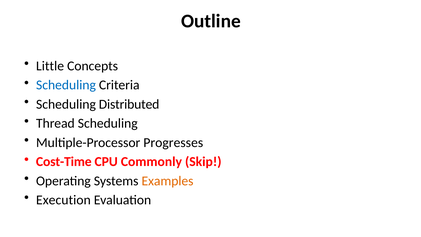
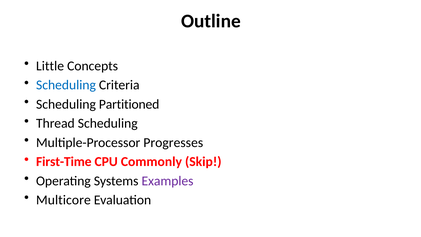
Distributed: Distributed -> Partitioned (129, 104)
Cost-Time: Cost-Time -> First-Time (64, 162)
Examples colour: orange -> purple (167, 181)
Execution: Execution -> Multicore (63, 200)
